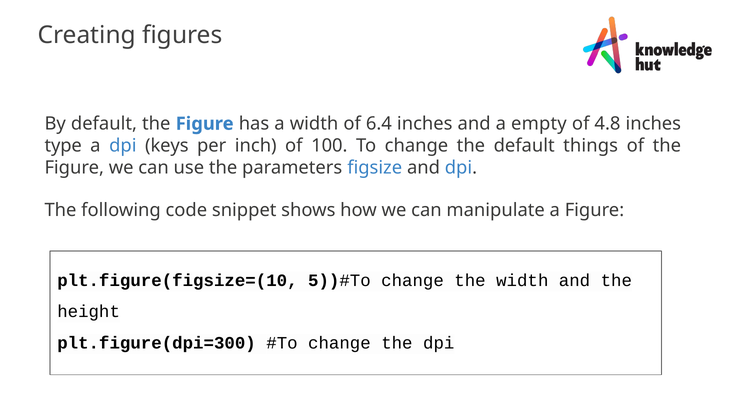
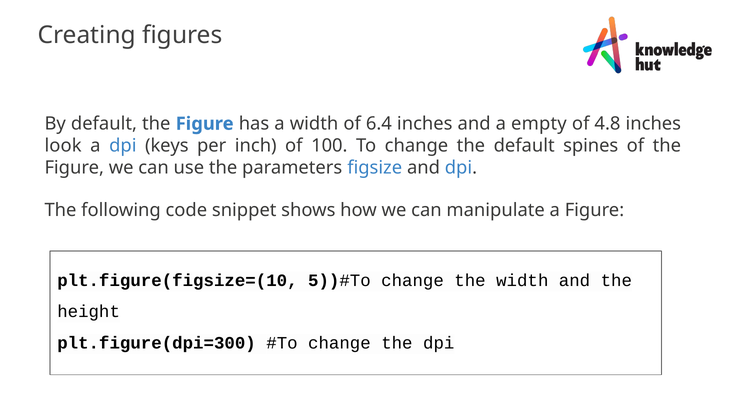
type: type -> look (63, 146)
things: things -> spines (591, 146)
